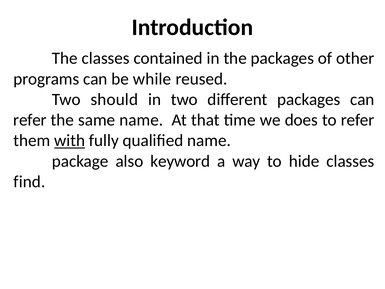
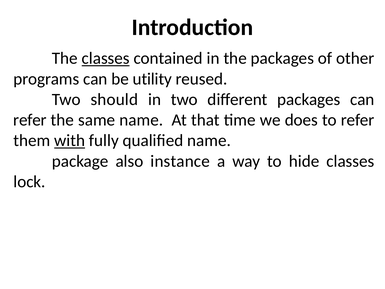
classes underline: none -> present (106, 58)
while: while -> utility (152, 79)
keyword: keyword -> instance (180, 161)
find: find -> lock (29, 182)
